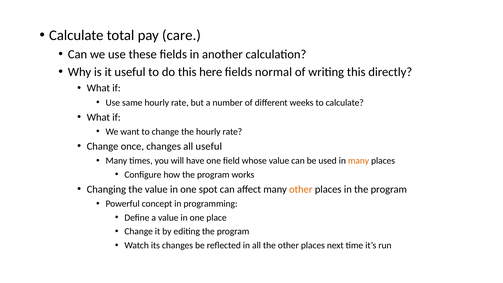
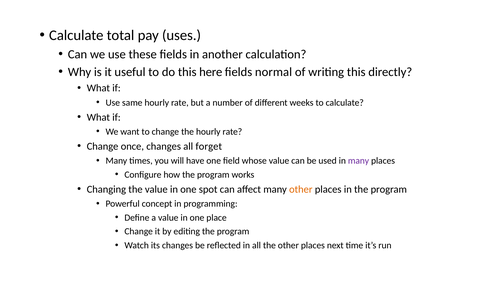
care: care -> uses (182, 35)
all useful: useful -> forget (209, 146)
many colour: orange -> purple (359, 161)
